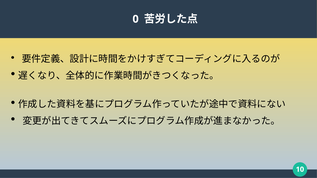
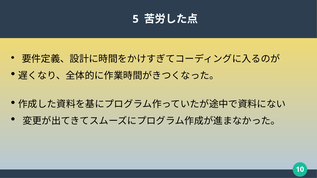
0: 0 -> 5 (136, 19)
